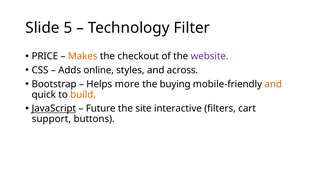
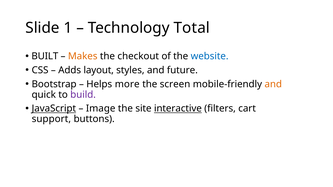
5: 5 -> 1 (68, 28)
Filter: Filter -> Total (192, 28)
PRICE: PRICE -> BUILT (45, 56)
website colour: purple -> blue (210, 56)
online: online -> layout (99, 70)
across: across -> future (182, 70)
buying: buying -> screen (175, 84)
build colour: orange -> purple (83, 95)
Future: Future -> Image (101, 109)
interactive underline: none -> present (178, 109)
